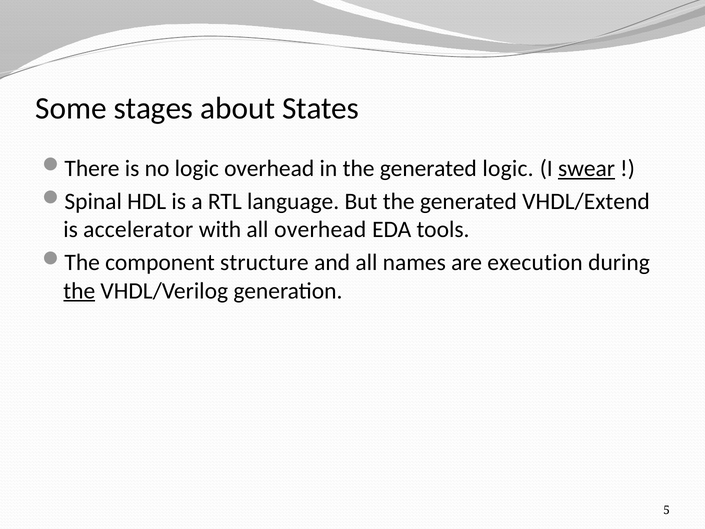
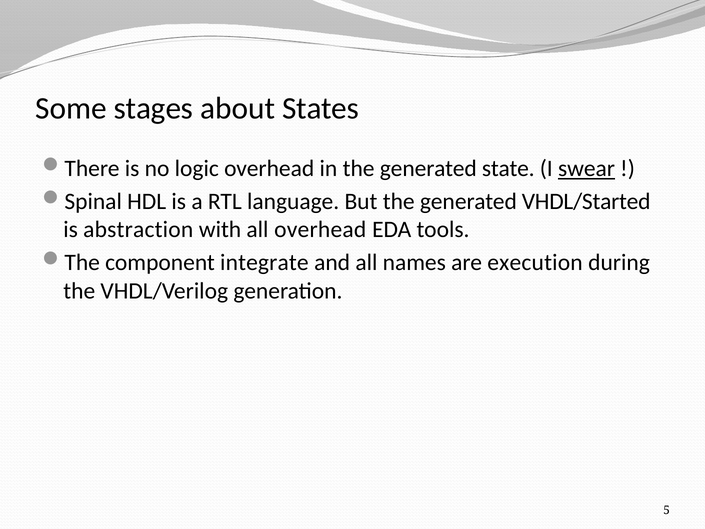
generated logic: logic -> state (508, 168)
VHDL/Extend: VHDL/Extend -> VHDL/Started (586, 201)
accelerator: accelerator -> abstraction (138, 230)
structure: structure -> integrate (264, 262)
the underline: present -> none (79, 291)
